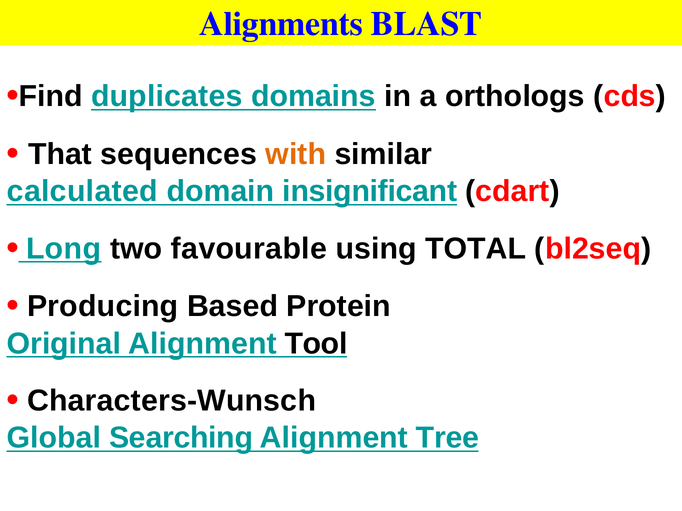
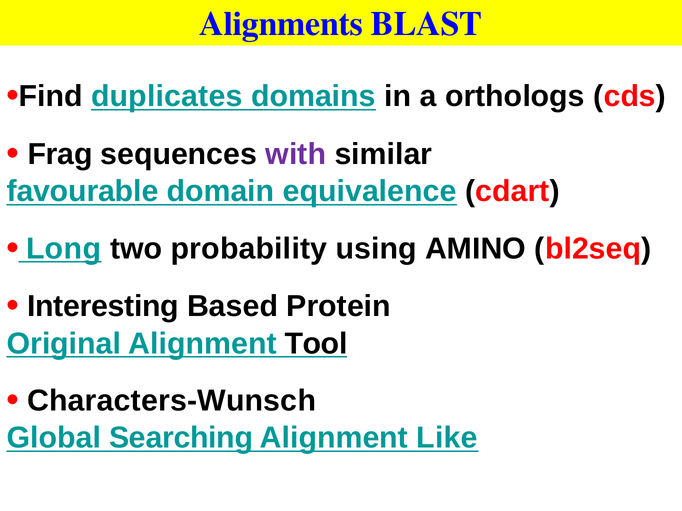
That: That -> Frag (60, 154)
with colour: orange -> purple (296, 154)
calculated: calculated -> favourable (83, 192)
insignificant: insignificant -> equivalence (370, 192)
favourable: favourable -> probability (249, 249)
TOTAL: TOTAL -> AMINO (476, 249)
Producing: Producing -> Interesting (103, 307)
Tree: Tree -> Like (447, 438)
